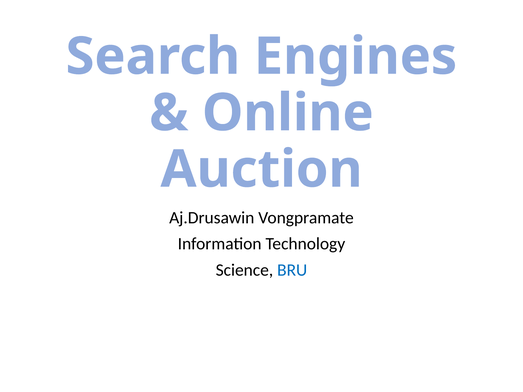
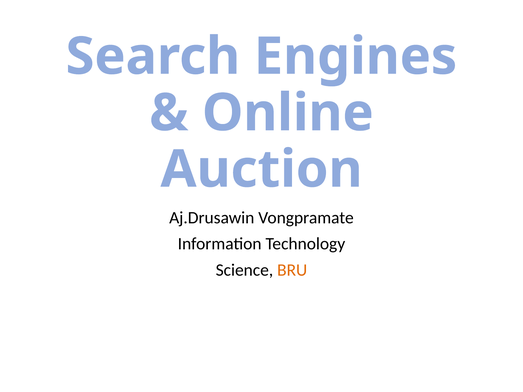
BRU colour: blue -> orange (292, 270)
